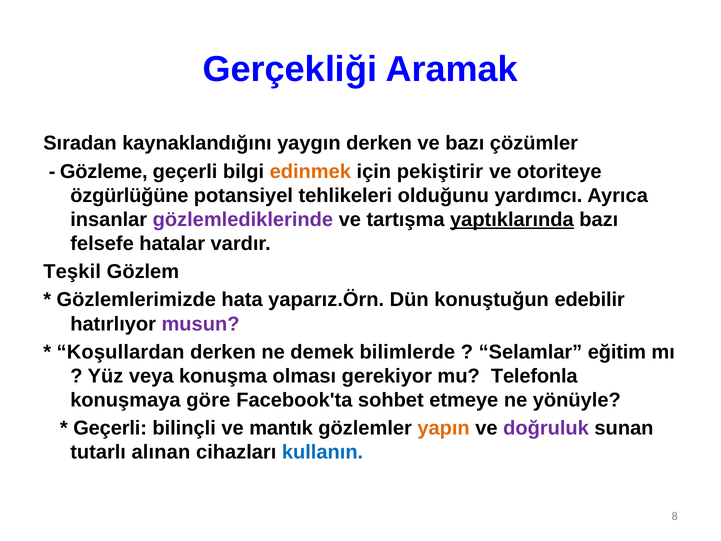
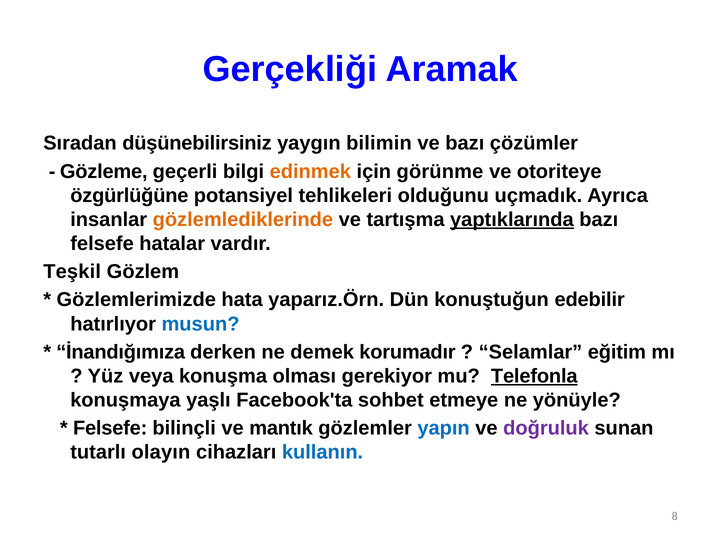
kaynaklandığını: kaynaklandığını -> düşünebilirsiniz (197, 143)
yaygın derken: derken -> bilimin (379, 143)
pekiştirir: pekiştirir -> görünme (440, 171)
yardımcı: yardımcı -> uçmadık (538, 195)
gözlemlediklerinde colour: purple -> orange (243, 219)
musun colour: purple -> blue (201, 324)
Koşullardan: Koşullardan -> İnandığımıza (121, 352)
bilimlerde: bilimlerde -> korumadır (407, 352)
Telefonla underline: none -> present (534, 376)
göre: göre -> yaşlı (208, 400)
Geçerli: Geçerli -> Felsefe (110, 428)
yapın colour: orange -> blue (444, 428)
alınan: alınan -> olayın (161, 452)
